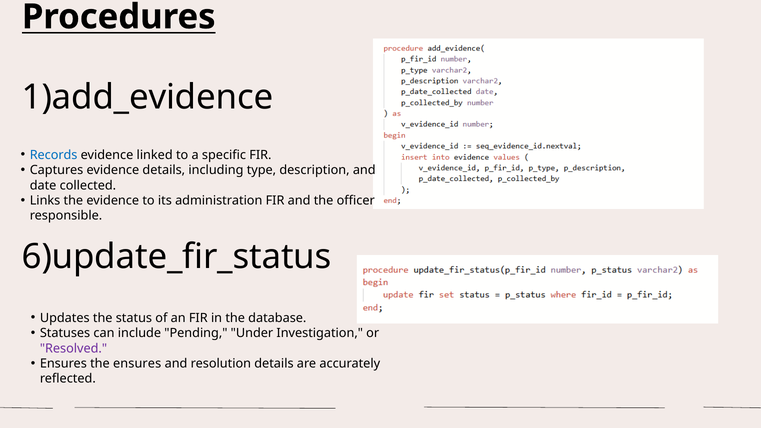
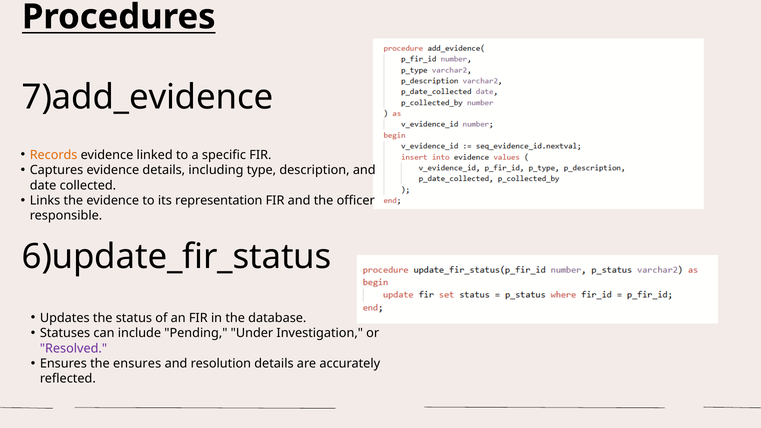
1)add_evidence: 1)add_evidence -> 7)add_evidence (148, 97)
Records colour: blue -> orange (54, 155)
administration: administration -> representation (219, 201)
